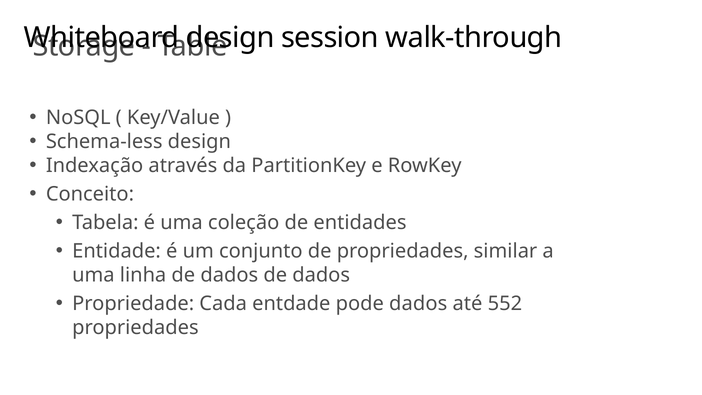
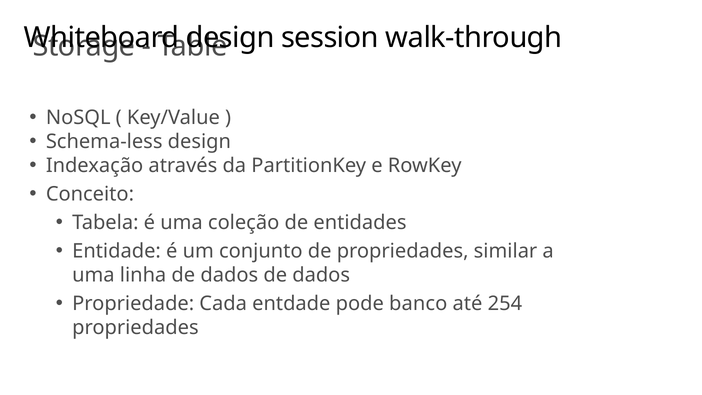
pode dados: dados -> banco (418, 304)
552: 552 -> 254 (505, 304)
